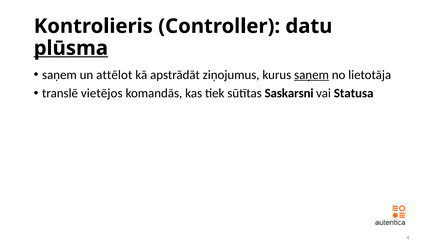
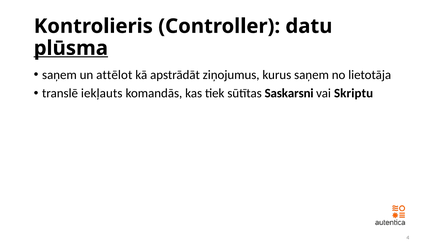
saņem underline: present -> none (312, 75)
vietējos: vietējos -> iekļauts (102, 93)
Statusa: Statusa -> Skriptu (354, 93)
